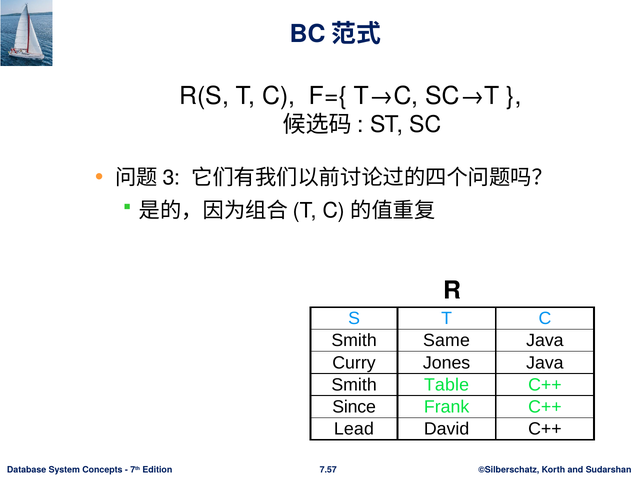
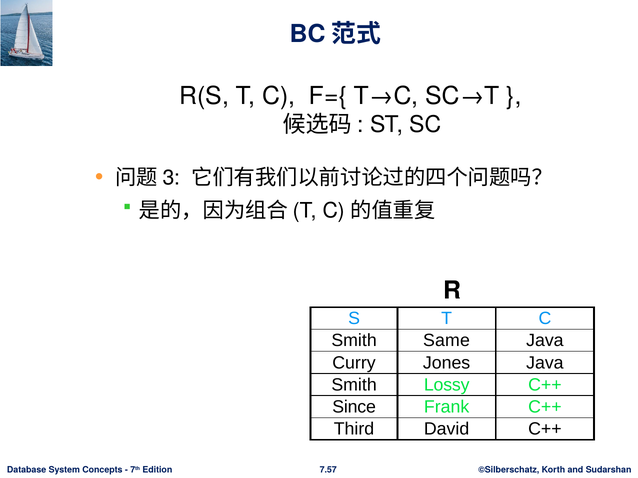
Table: Table -> Lossy (447, 385)
Lead: Lead -> Third (354, 429)
